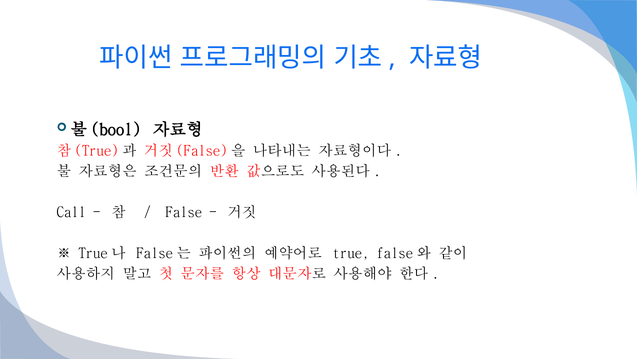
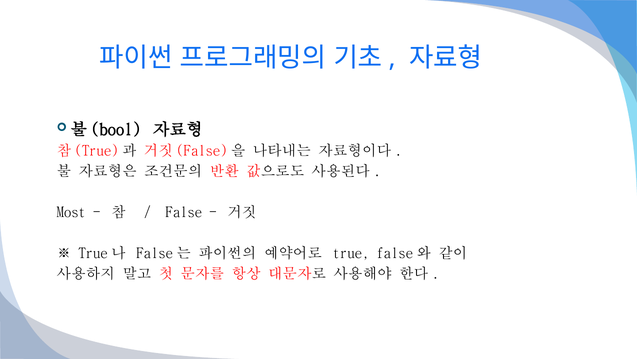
Call: Call -> Most (71, 212)
